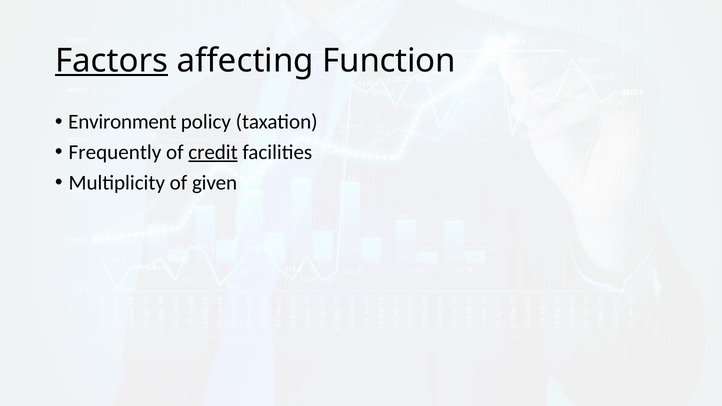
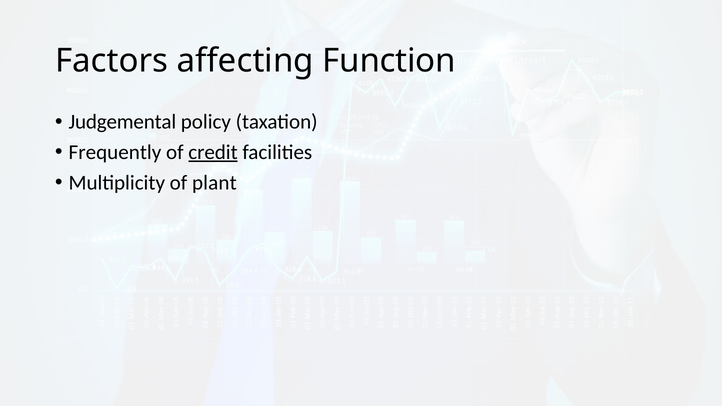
Factors underline: present -> none (112, 61)
Environment: Environment -> Judgemental (122, 122)
given: given -> plant (214, 183)
